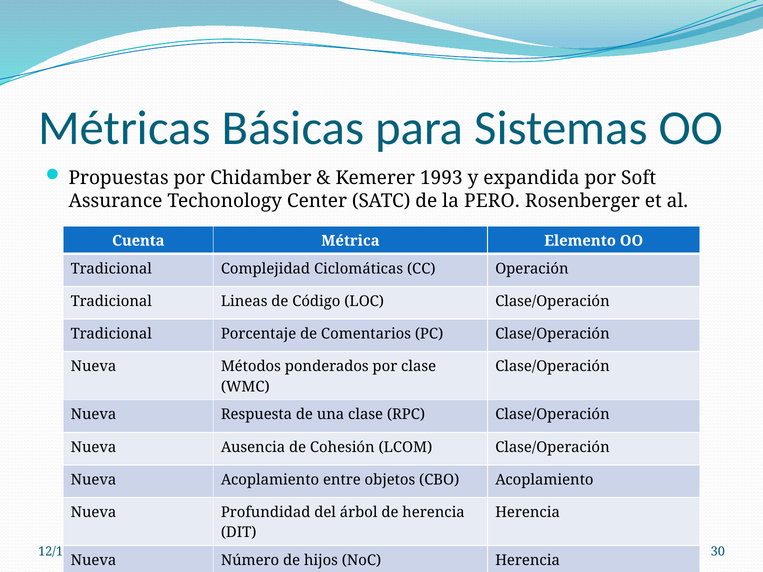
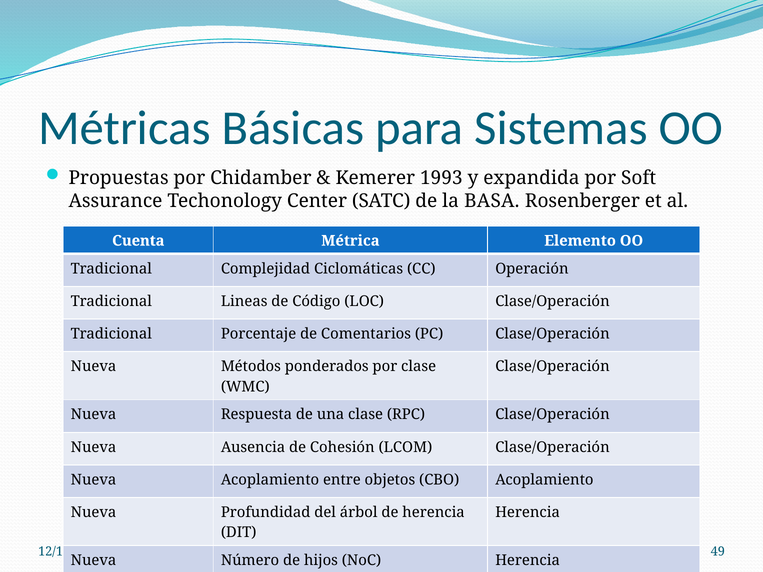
PERO: PERO -> BASA (492, 201)
30: 30 -> 49 (718, 552)
